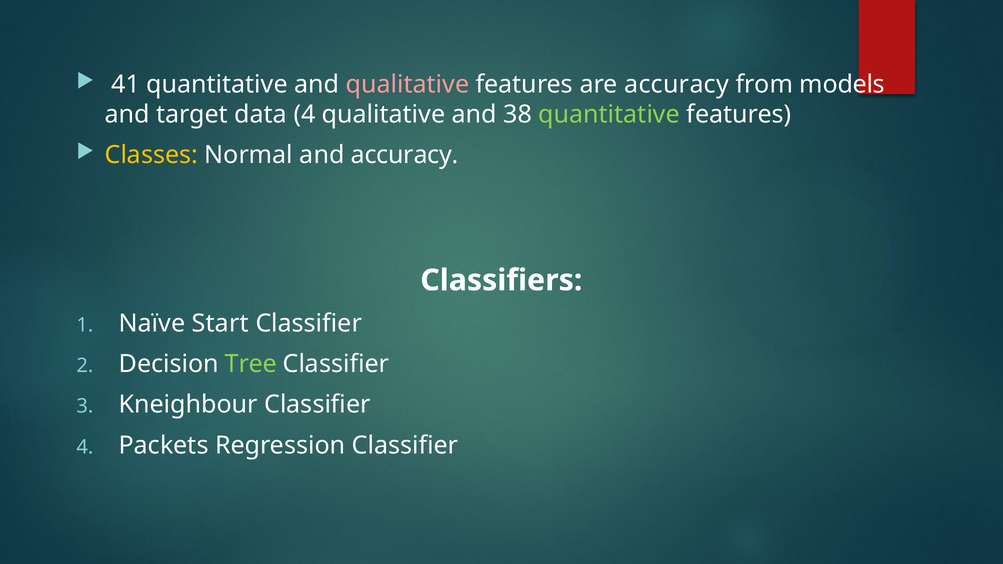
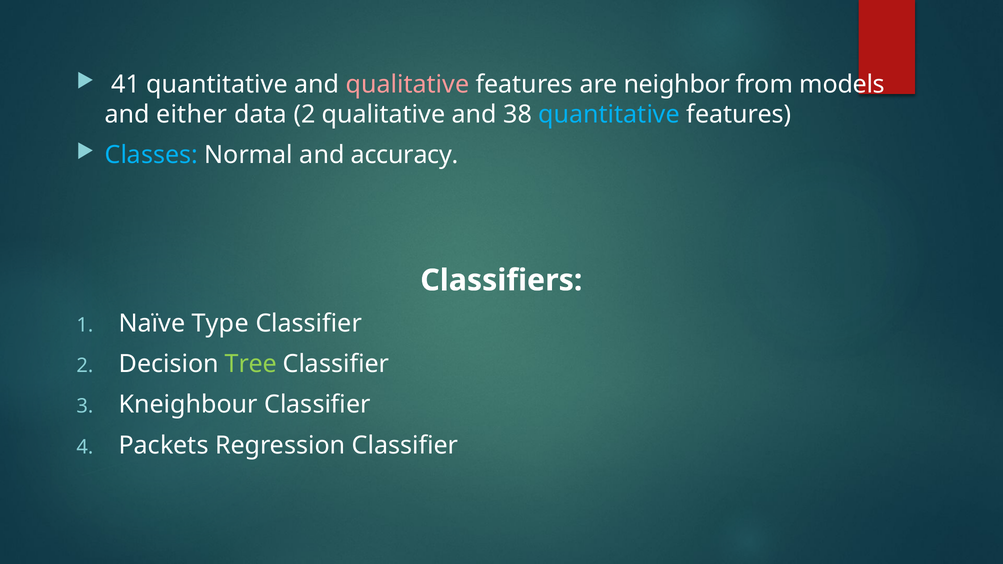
are accuracy: accuracy -> neighbor (677, 85)
target: target -> either (192, 115)
data 4: 4 -> 2 (304, 115)
quantitative colour: light green -> light blue (609, 115)
Classes colour: yellow -> light blue (151, 155)
Start: Start -> Type (220, 324)
